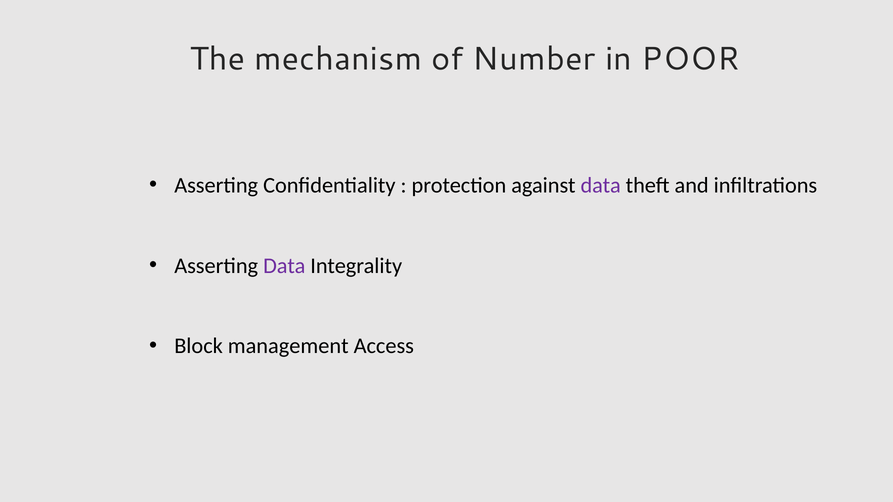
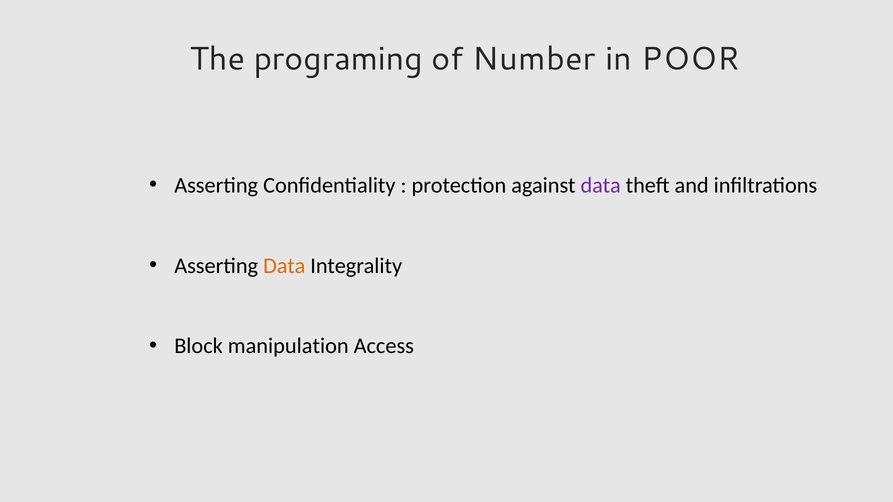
mechanism: mechanism -> programing (338, 59)
Data colour: purple -> orange (284, 266)
management: management -> manipulation (288, 346)
